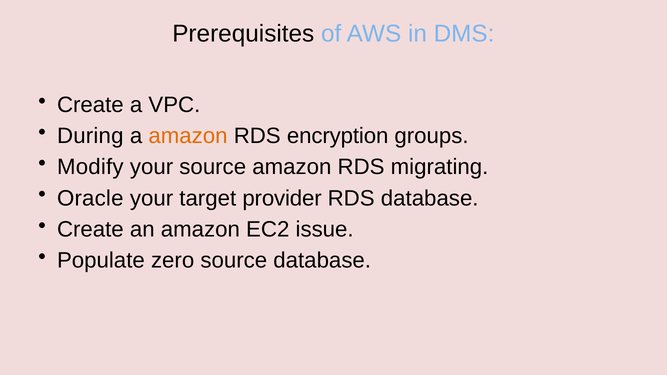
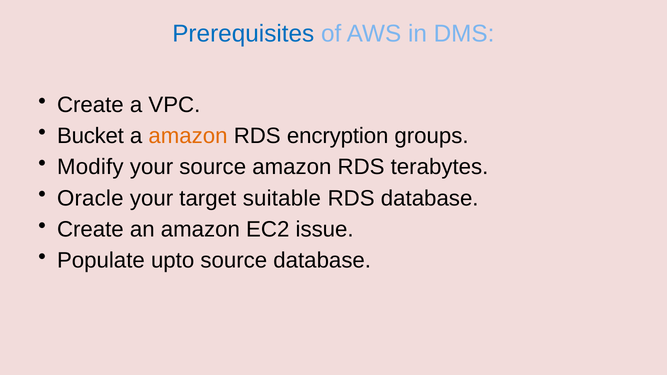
Prerequisites colour: black -> blue (243, 34)
During: During -> Bucket (90, 136)
migrating: migrating -> terabytes (440, 167)
provider: provider -> suitable (282, 198)
zero: zero -> upto (173, 261)
